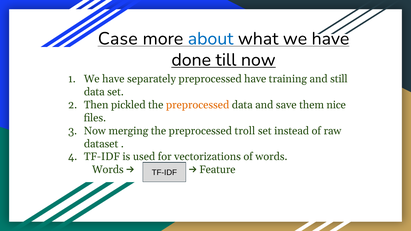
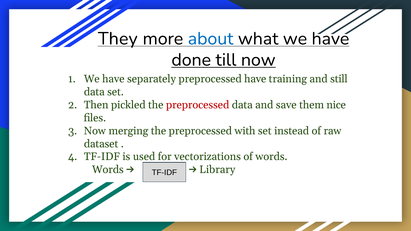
Case: Case -> They (118, 39)
preprocessed colour: orange -> red (198, 105)
troll: troll -> with (245, 131)
Feature: Feature -> Library (217, 170)
